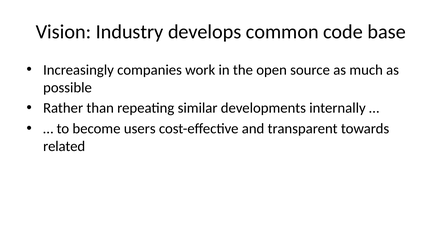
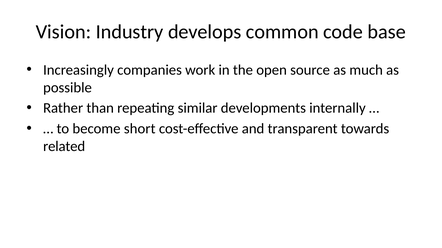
users: users -> short (140, 129)
